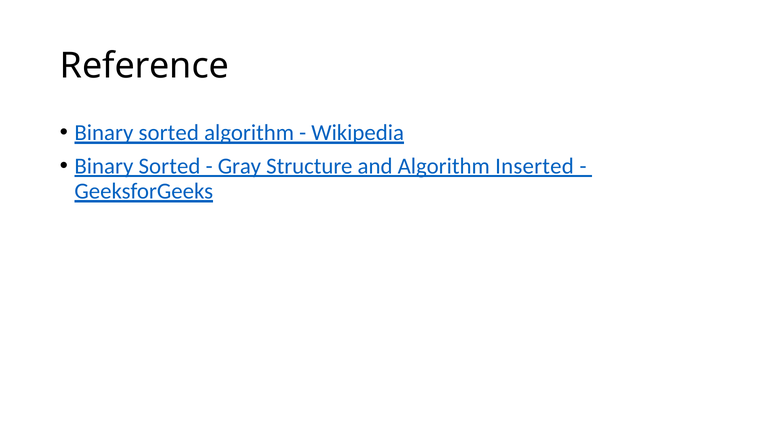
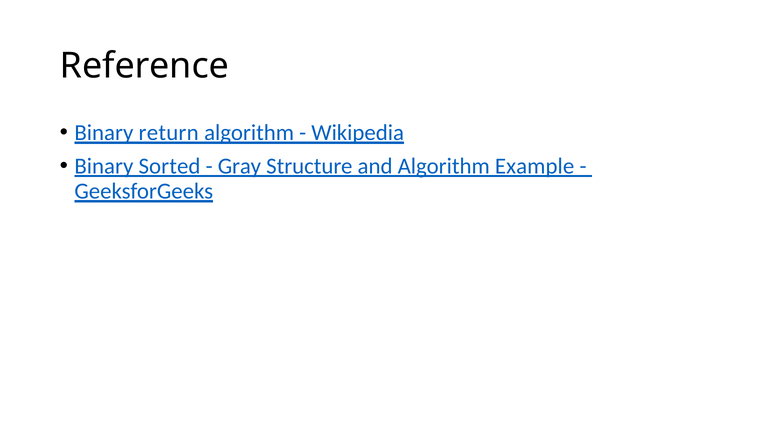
sorted: sorted -> return (169, 133)
Inserted: Inserted -> Example (535, 166)
